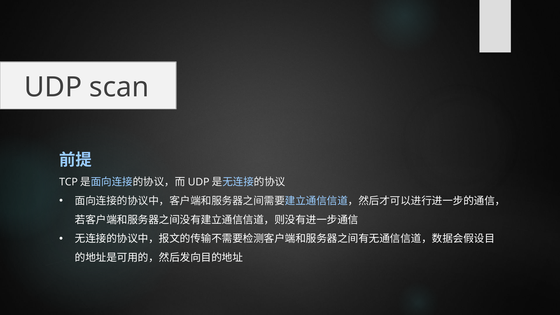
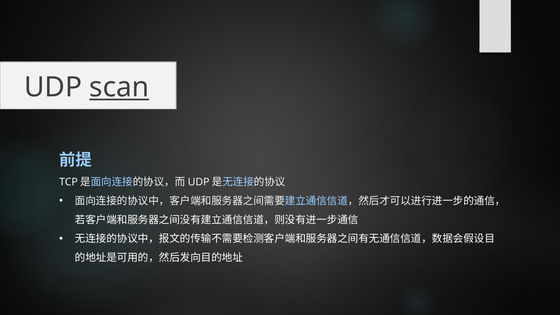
scan underline: none -> present (119, 87)
